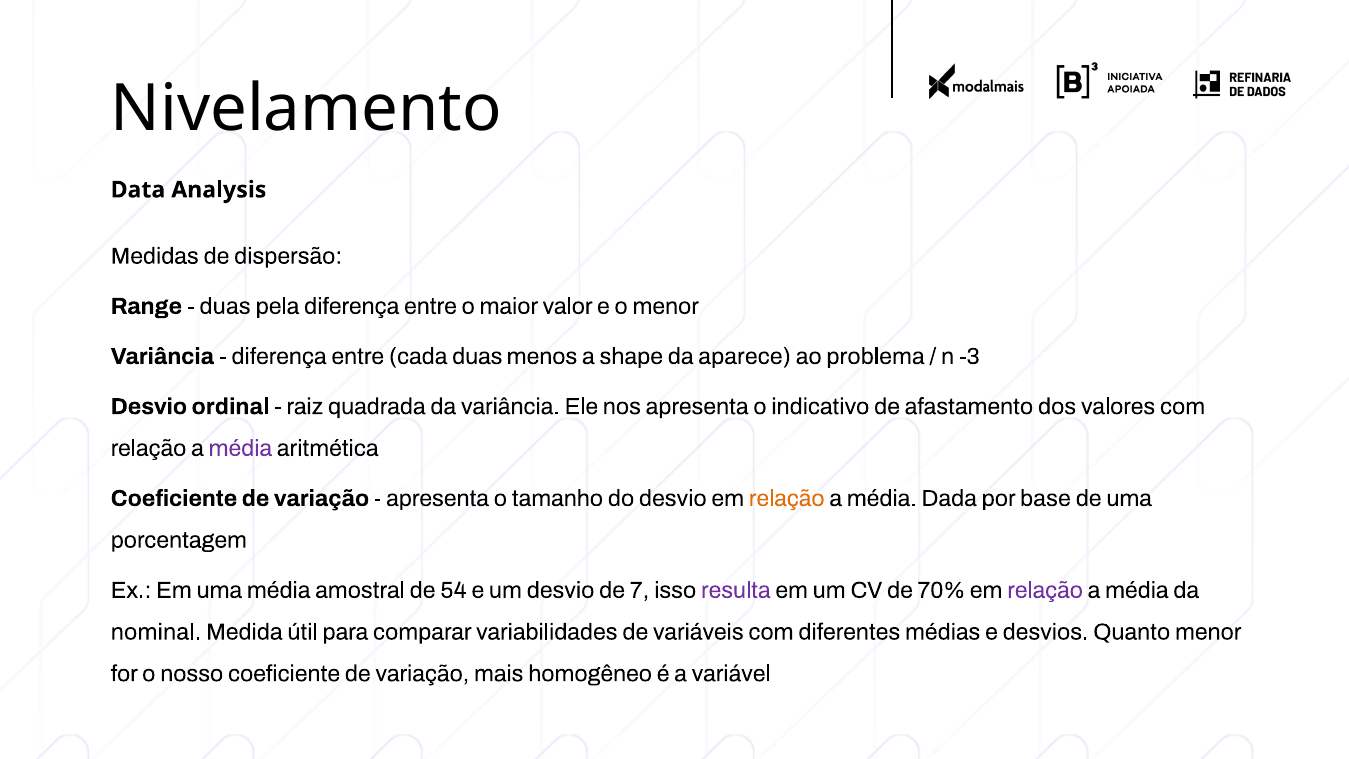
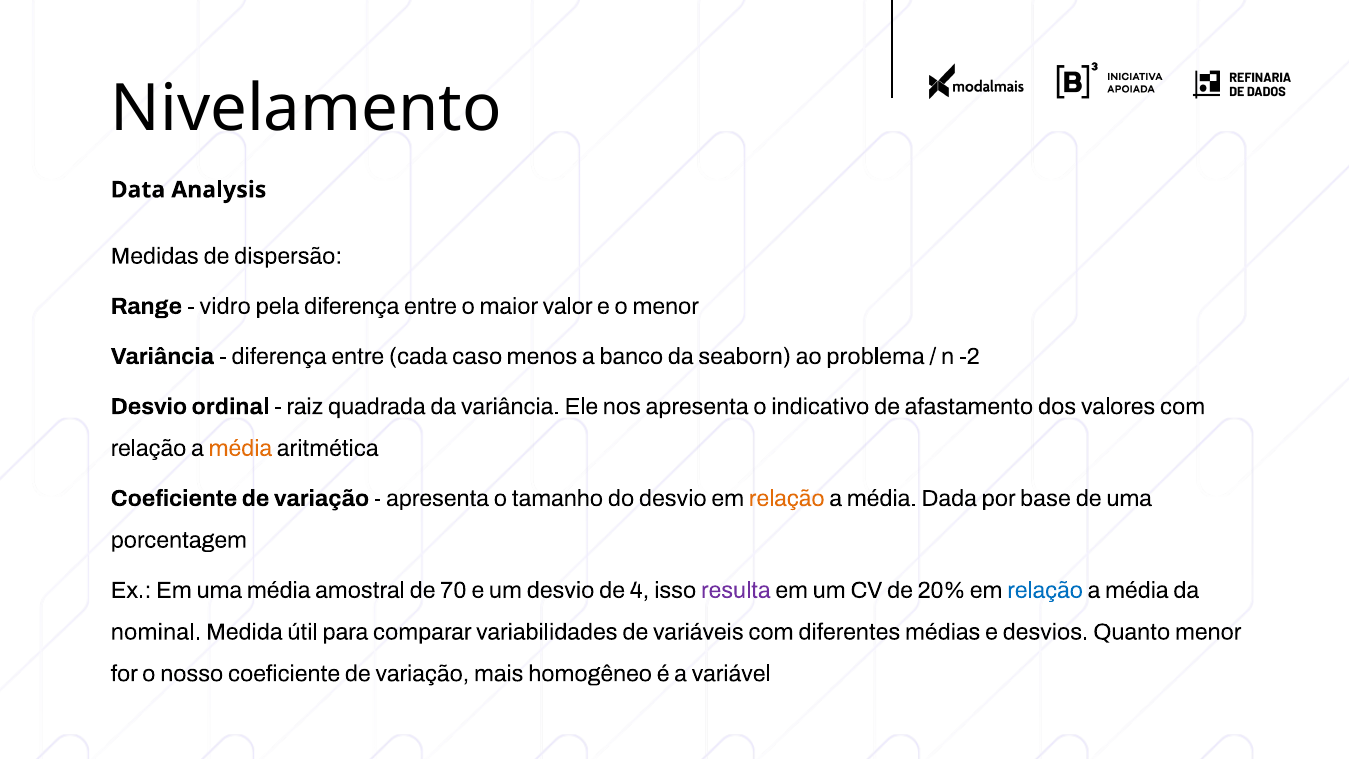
duas: duas -> vidro (225, 306)
cada duas: duas -> caso (477, 356)
shape: shape -> banco (631, 356)
aparece: aparece -> seaborn (745, 356)
-3: -3 -> -2 (969, 356)
média colour: purple -> orange (240, 448)
54: 54 -> 70 (453, 590)
7: 7 -> 4 (639, 590)
70%: 70% -> 20% (941, 590)
relação colour: purple -> blue (1045, 590)
